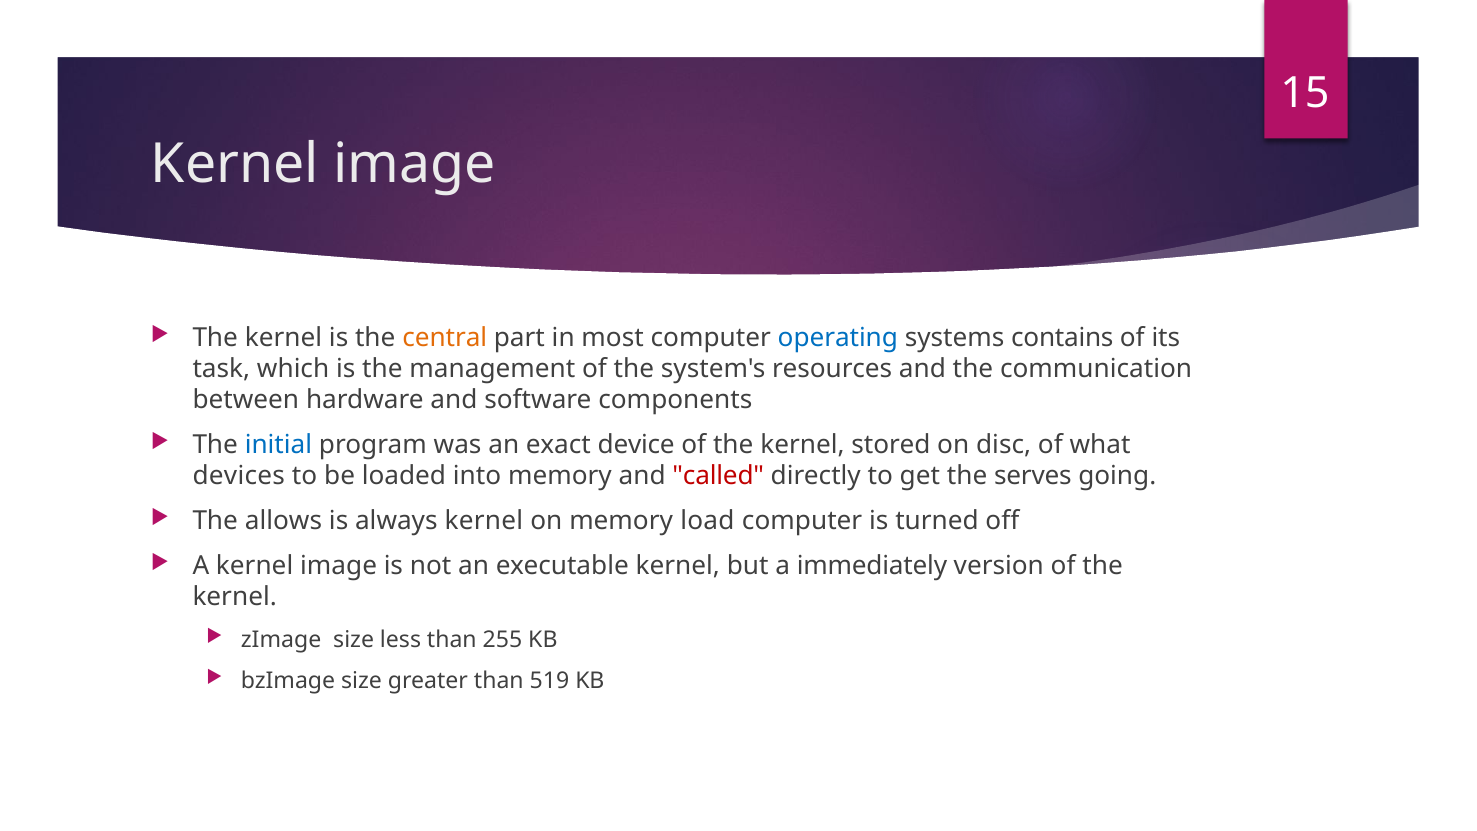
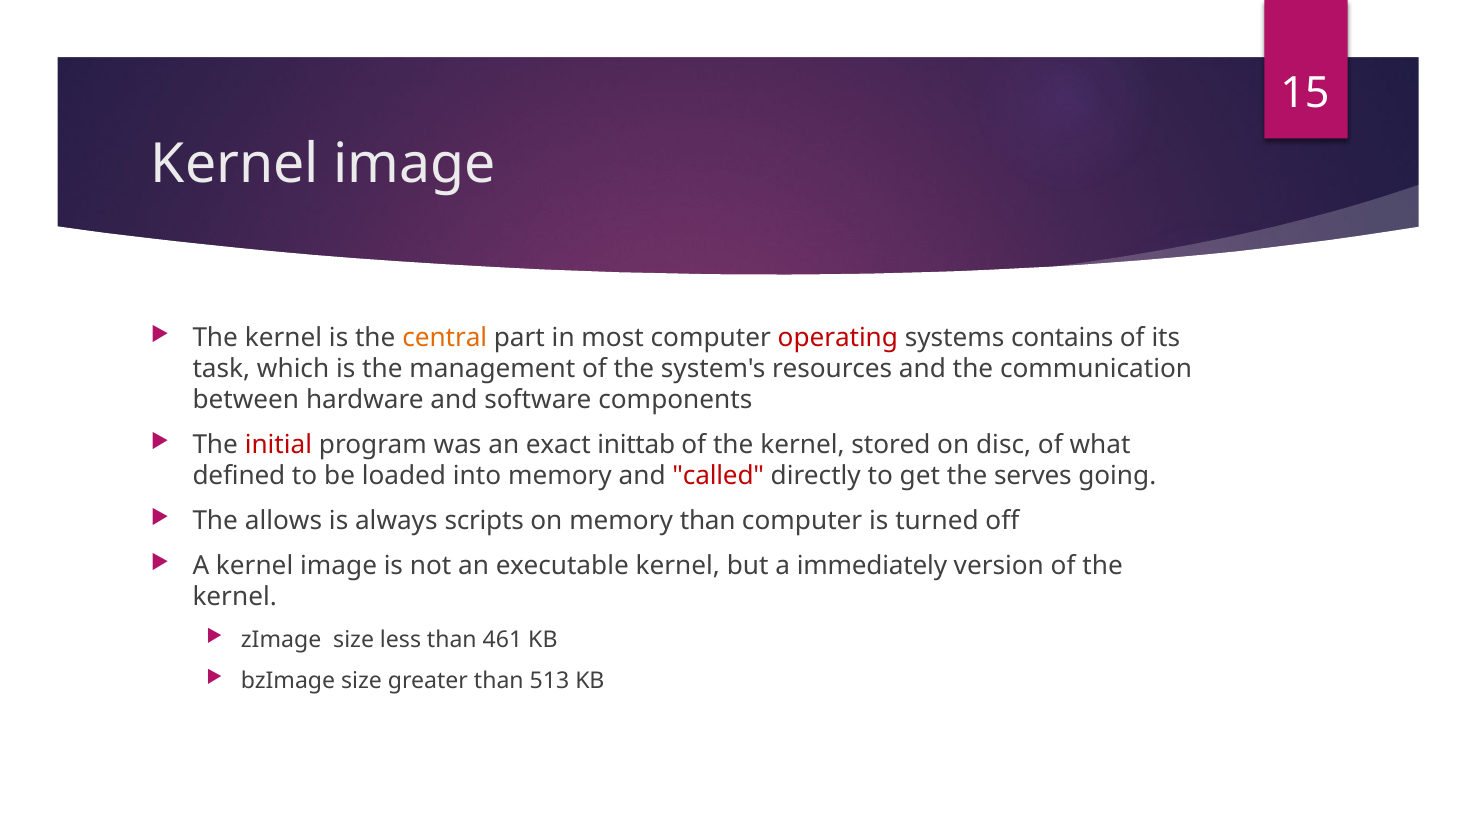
operating colour: blue -> red (838, 338)
initial colour: blue -> red (278, 445)
device: device -> inittab (636, 445)
devices: devices -> defined (239, 476)
always kernel: kernel -> scripts (484, 521)
memory load: load -> than (708, 521)
255: 255 -> 461 (502, 640)
519: 519 -> 513 (550, 681)
